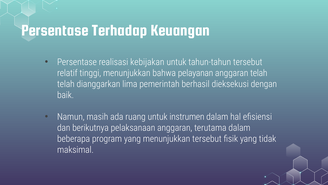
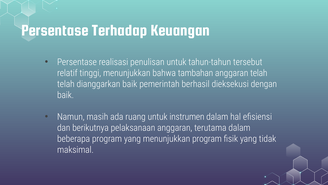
kebijakan: kebijakan -> penulisan (147, 62)
pelayanan: pelayanan -> tambahan (196, 73)
dianggarkan lima: lima -> baik (130, 84)
menunjukkan tersebut: tersebut -> program (207, 138)
